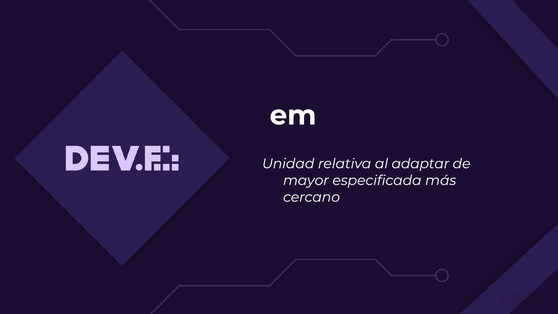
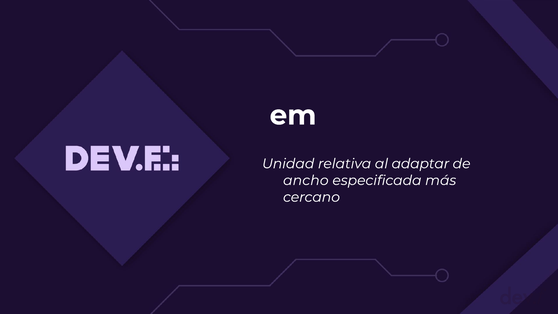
mayor: mayor -> ancho (306, 180)
